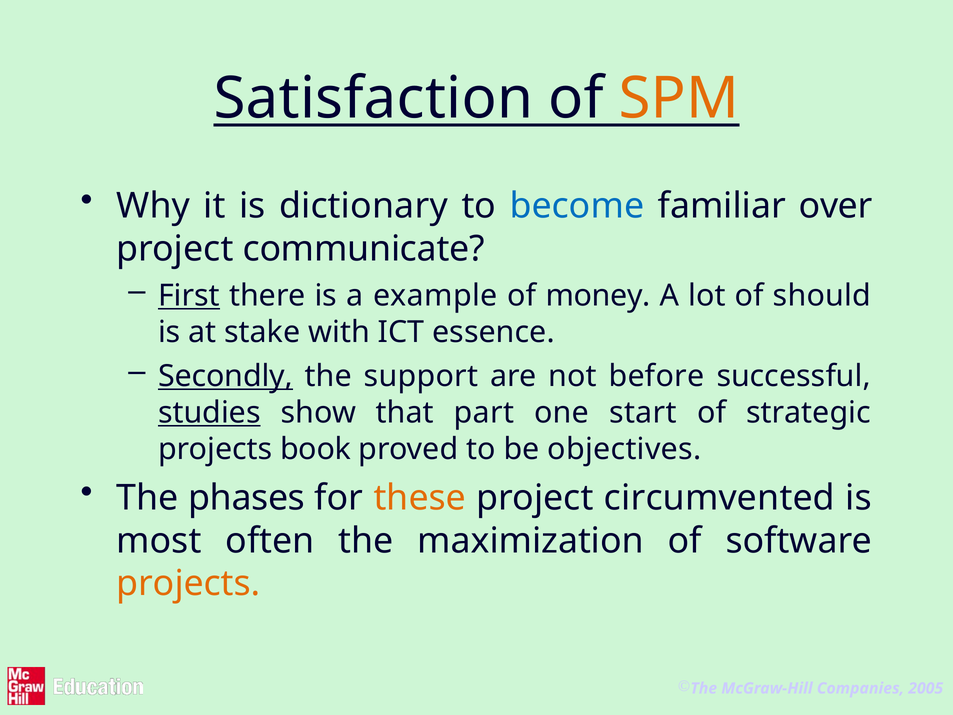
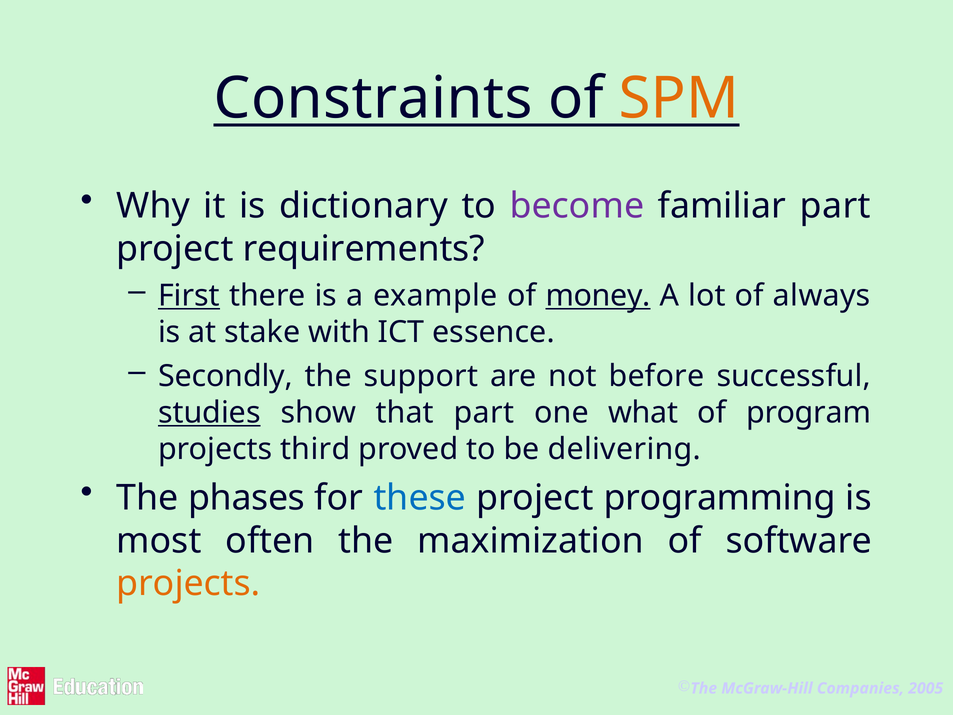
Satisfaction: Satisfaction -> Constraints (373, 98)
become colour: blue -> purple (577, 206)
familiar over: over -> part (835, 206)
communicate: communicate -> requirements (364, 249)
money underline: none -> present (598, 296)
should: should -> always (822, 296)
Secondly underline: present -> none (226, 376)
start: start -> what (643, 413)
strategic: strategic -> program (809, 413)
book: book -> third (315, 449)
objectives: objectives -> delivering (624, 449)
these colour: orange -> blue (420, 498)
circumvented: circumvented -> programming (720, 498)
